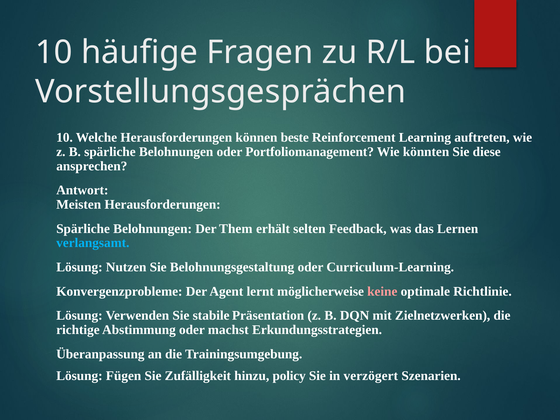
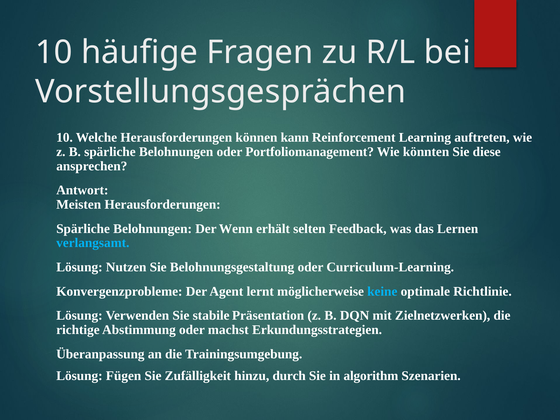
beste: beste -> kann (295, 137)
Them: Them -> Wenn (236, 229)
keine colour: pink -> light blue (382, 291)
policy: policy -> durch (289, 376)
verzögert: verzögert -> algorithm (371, 376)
